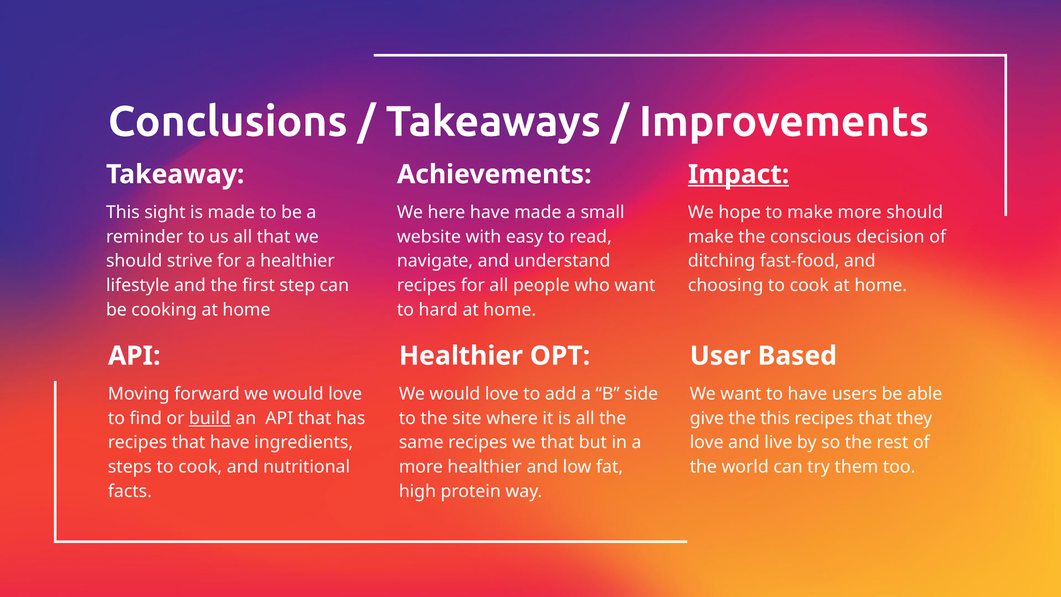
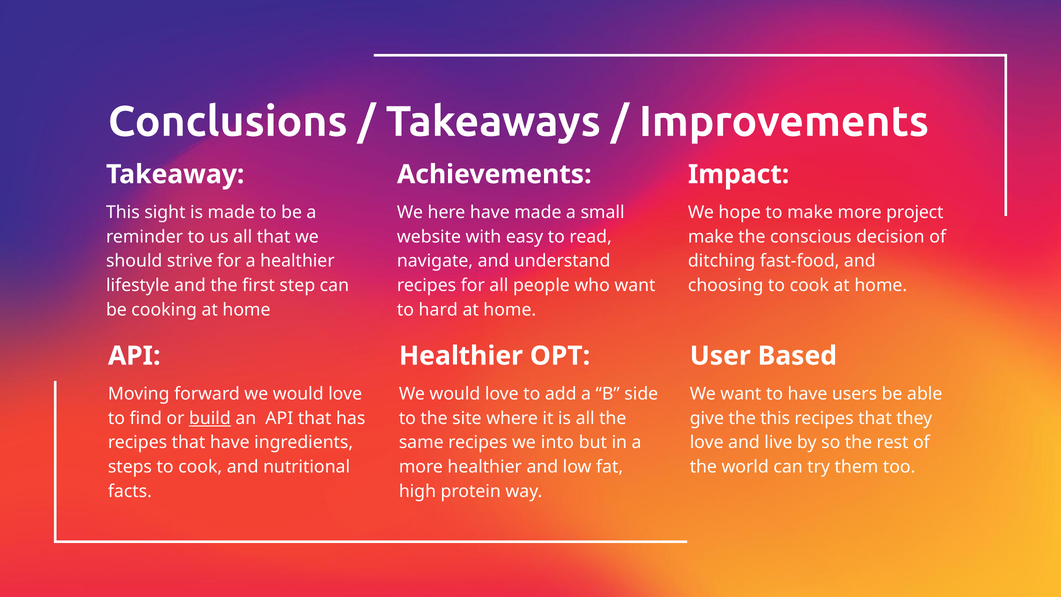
Impact underline: present -> none (739, 174)
more should: should -> project (915, 212)
we that: that -> into (557, 443)
